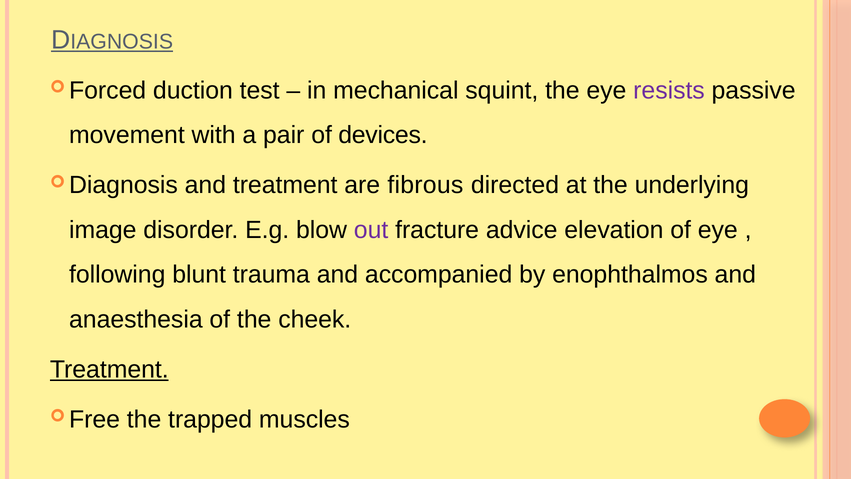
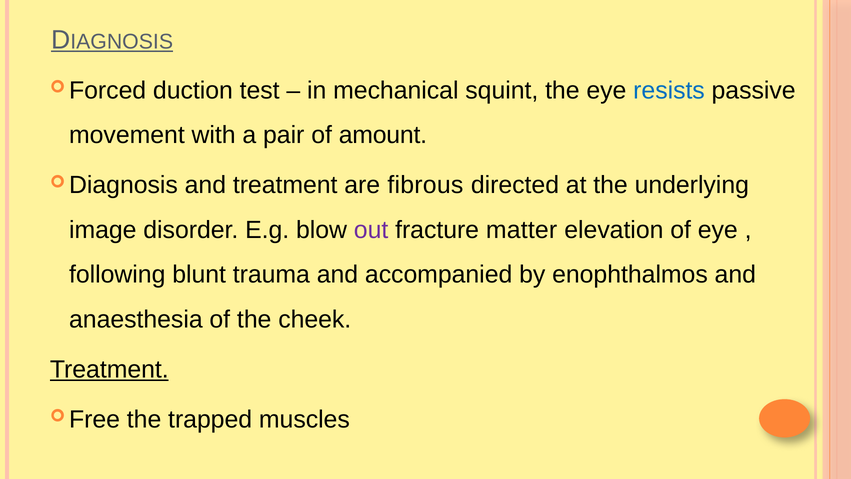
resists colour: purple -> blue (669, 90)
devices: devices -> amount (383, 135)
advice: advice -> matter (522, 230)
